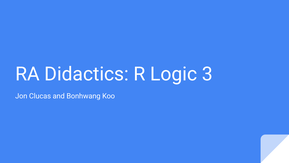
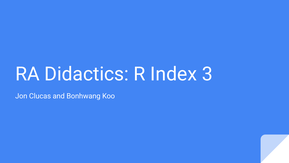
Logic: Logic -> Index (174, 74)
